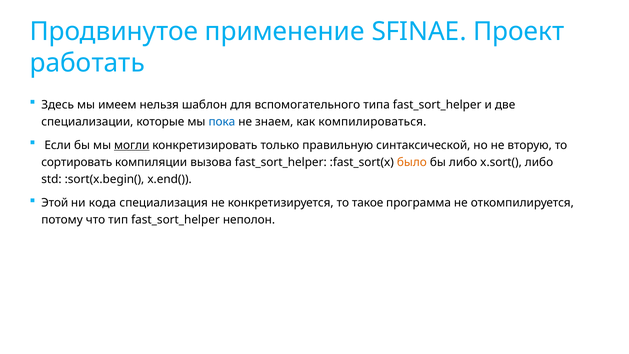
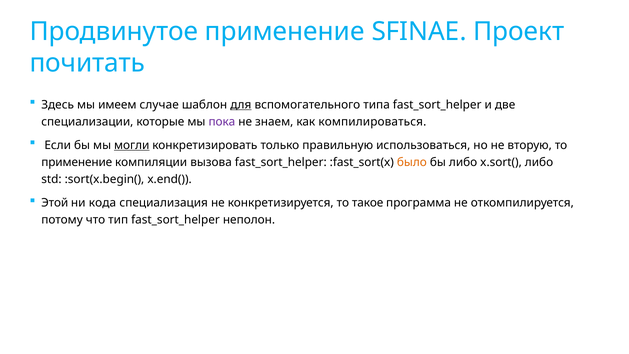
работать: работать -> почитать (87, 63)
нельзя: нельзя -> случае (159, 105)
для underline: none -> present (241, 105)
пока colour: blue -> purple (222, 122)
синтаксической: синтаксической -> использоваться (423, 145)
сортировать: сортировать -> применение (77, 162)
